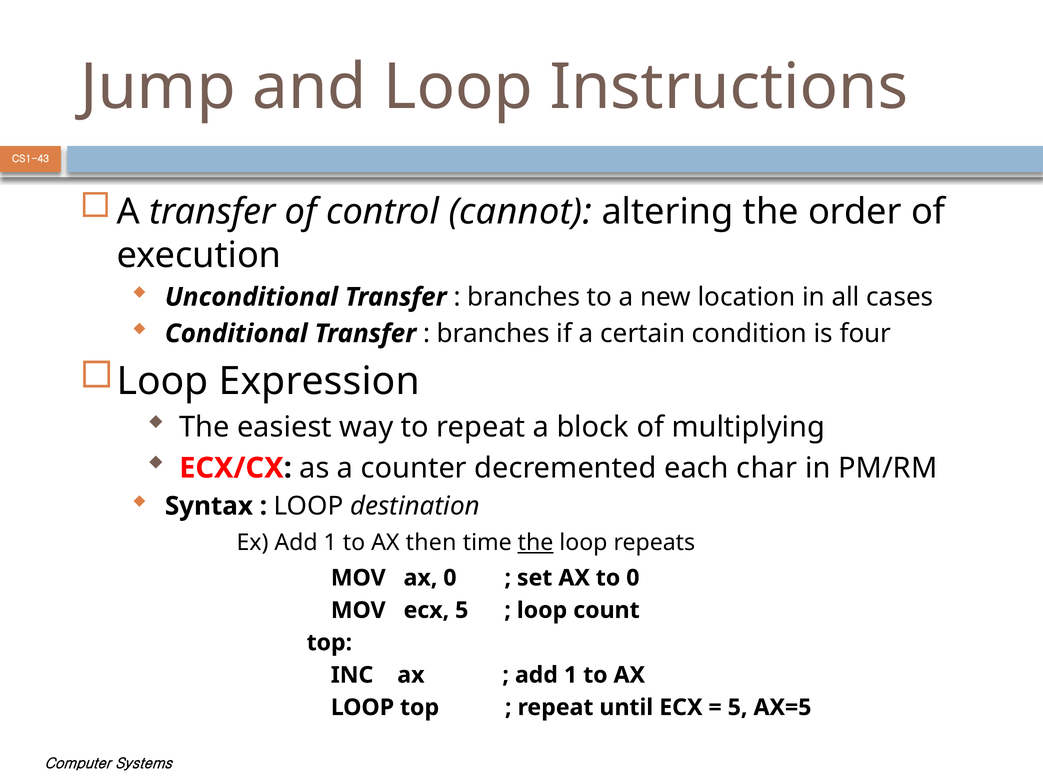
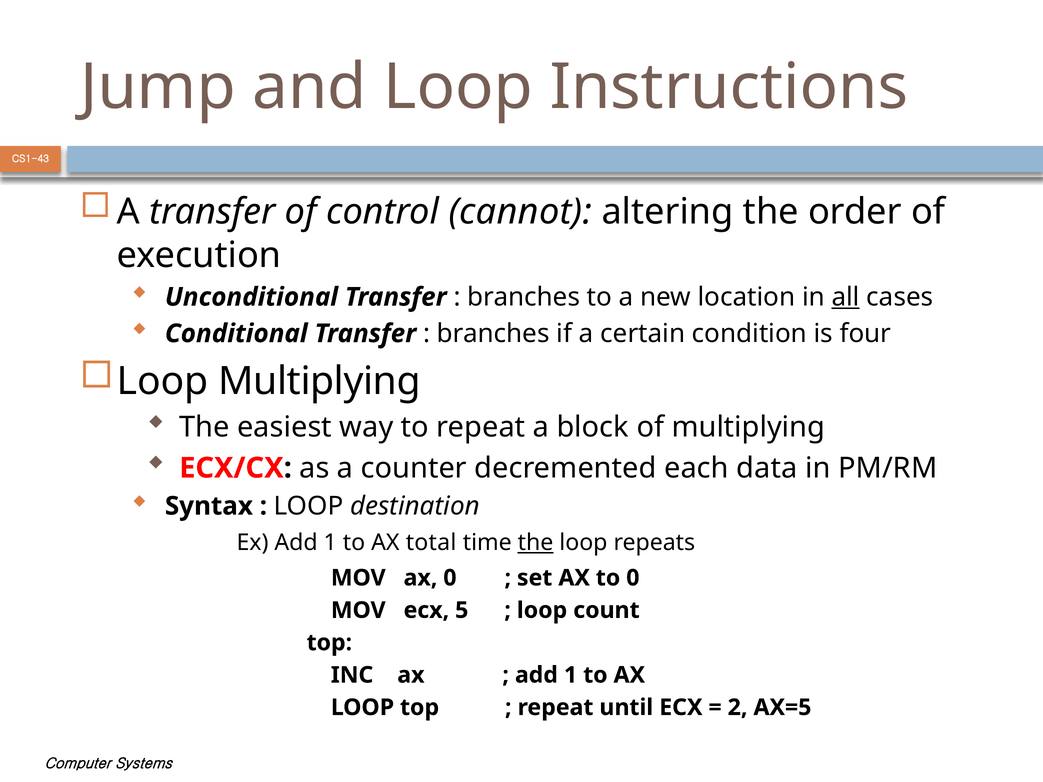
all underline: none -> present (846, 297)
Loop Expression: Expression -> Multiplying (320, 382)
char: char -> data (767, 468)
then: then -> total (431, 543)
5: 5 -> 2 (738, 708)
